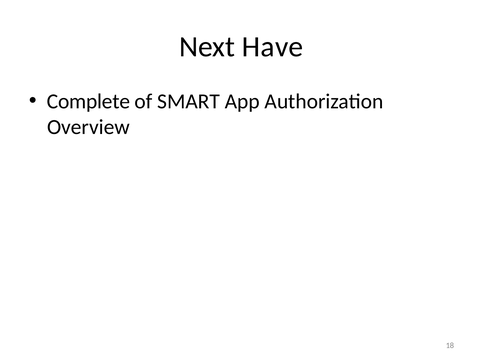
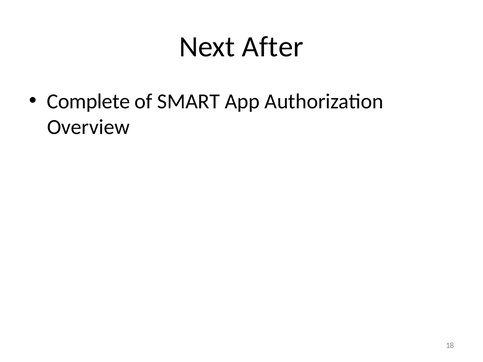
Have: Have -> After (273, 47)
